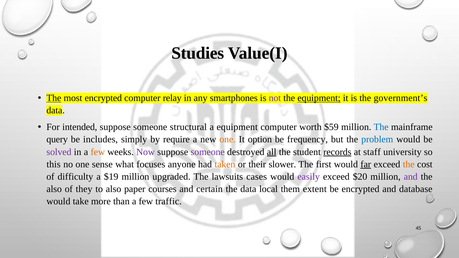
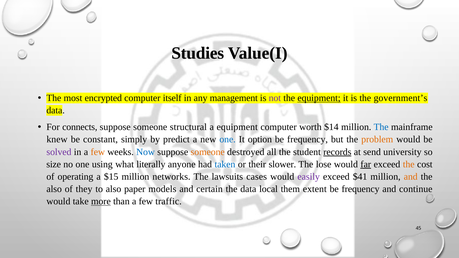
The underline: present -> none (54, 98)
relay: relay -> itself (172, 98)
smartphones: smartphones -> management (234, 98)
intended: intended -> connects (80, 127)
$59: $59 -> $14 (331, 127)
query: query -> knew (57, 140)
includes: includes -> constant (100, 140)
require: require -> predict (176, 140)
one colour: orange -> blue (228, 140)
problem colour: blue -> orange (377, 140)
Now colour: purple -> blue (146, 152)
someone colour: purple -> orange (208, 152)
all underline: present -> none (272, 152)
staff: staff -> send (372, 152)
this: this -> size (54, 164)
sense: sense -> using (102, 164)
focuses: focuses -> literally (151, 164)
taken colour: orange -> blue (225, 164)
first: first -> lose (324, 164)
difficulty: difficulty -> operating (75, 177)
$19: $19 -> $15 (111, 177)
upgraded: upgraded -> networks (171, 177)
$20: $20 -> $41 (360, 177)
and colour: purple -> orange (411, 177)
courses: courses -> models (162, 189)
encrypted: encrypted -> frequency (361, 189)
database: database -> continue (416, 189)
more underline: none -> present (101, 202)
